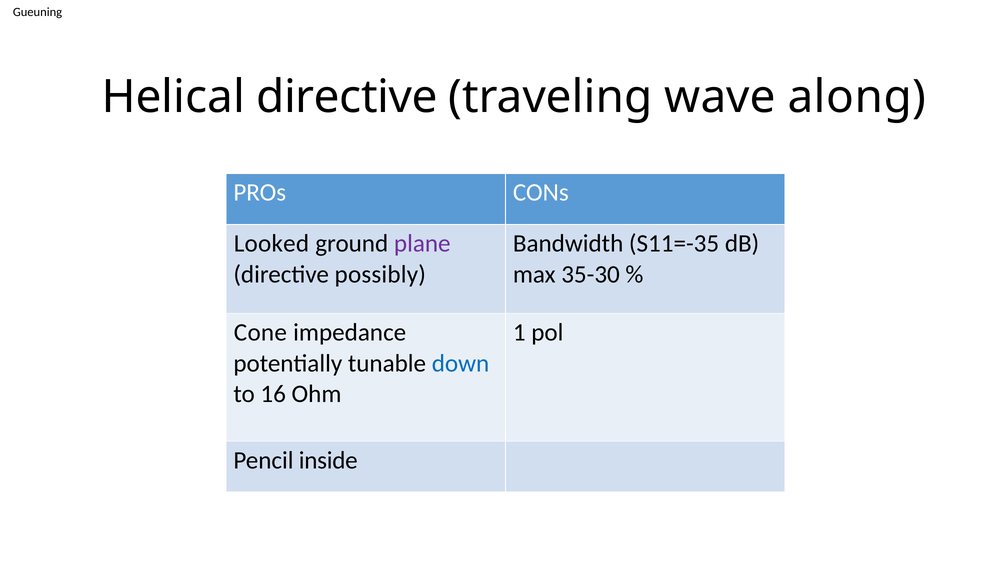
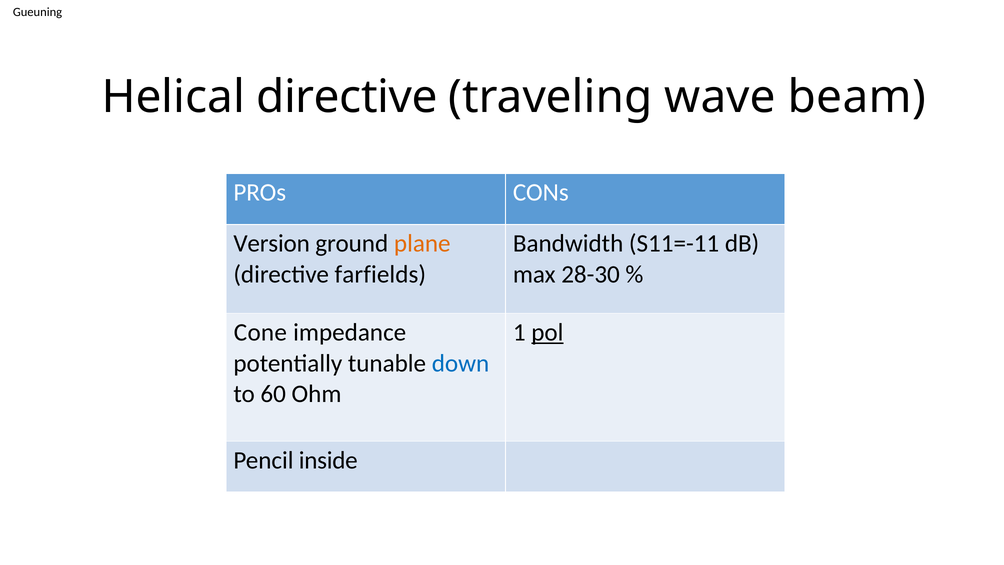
along: along -> beam (857, 97)
Looked: Looked -> Version (272, 244)
plane colour: purple -> orange (422, 244)
S11=-35: S11=-35 -> S11=-11 (674, 244)
possibly: possibly -> farfields (380, 274)
35-30: 35-30 -> 28-30 (591, 274)
pol underline: none -> present (547, 332)
16: 16 -> 60 (273, 394)
